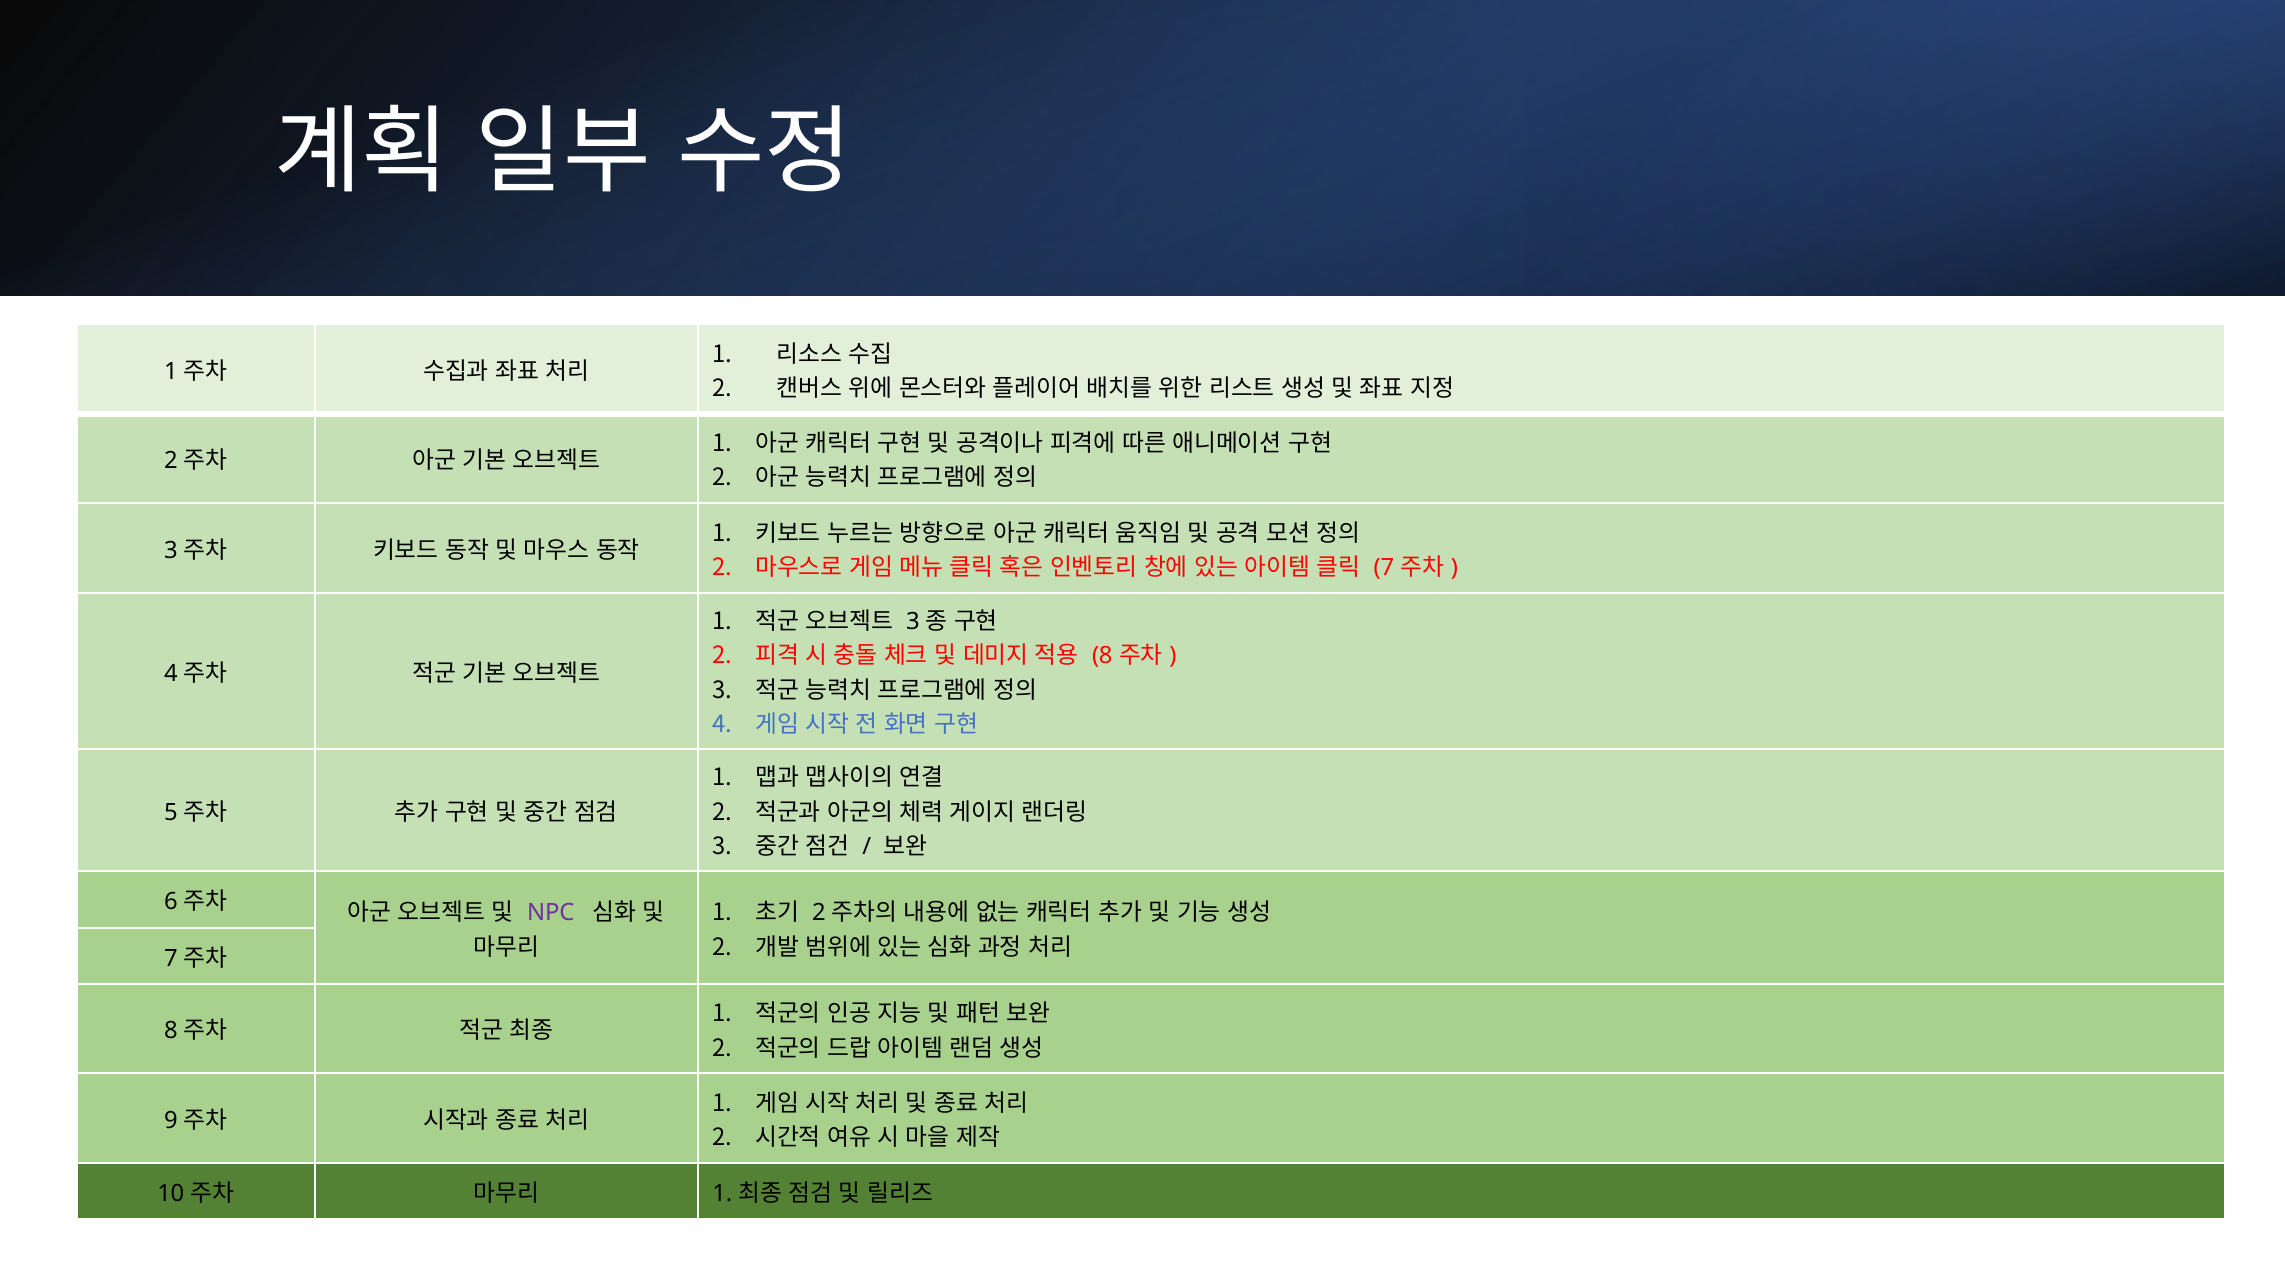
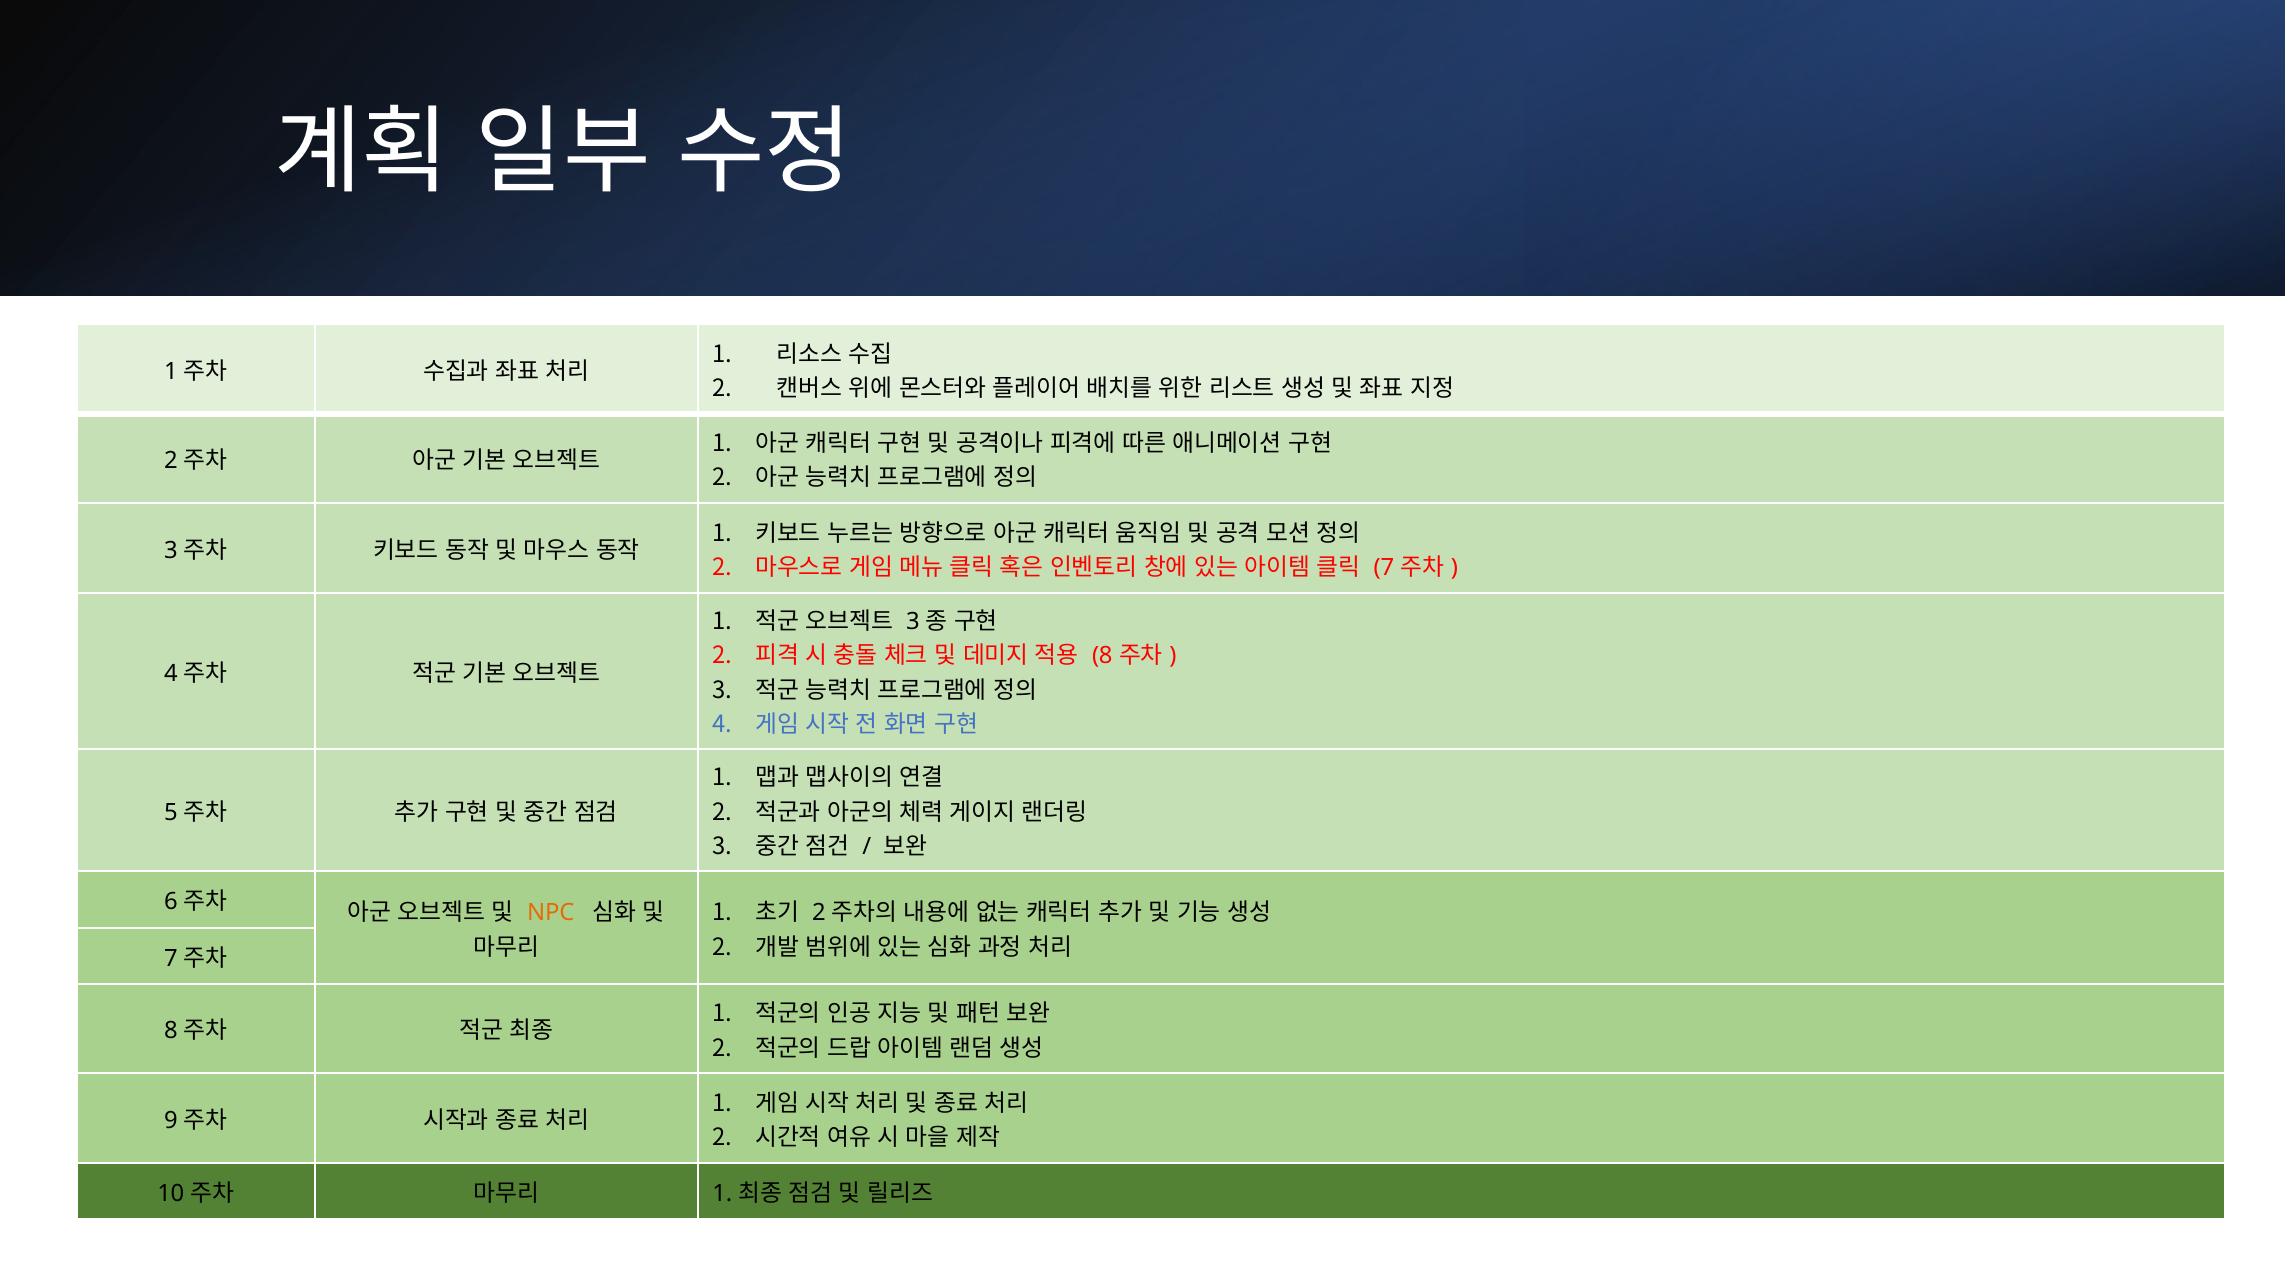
NPC colour: purple -> orange (551, 913)
